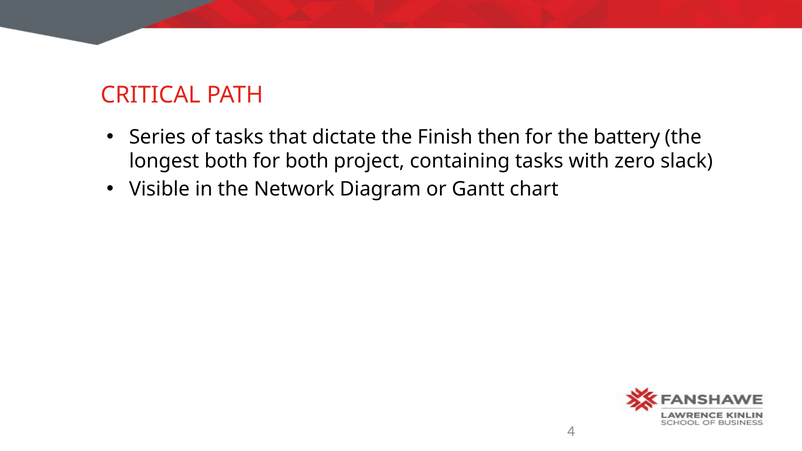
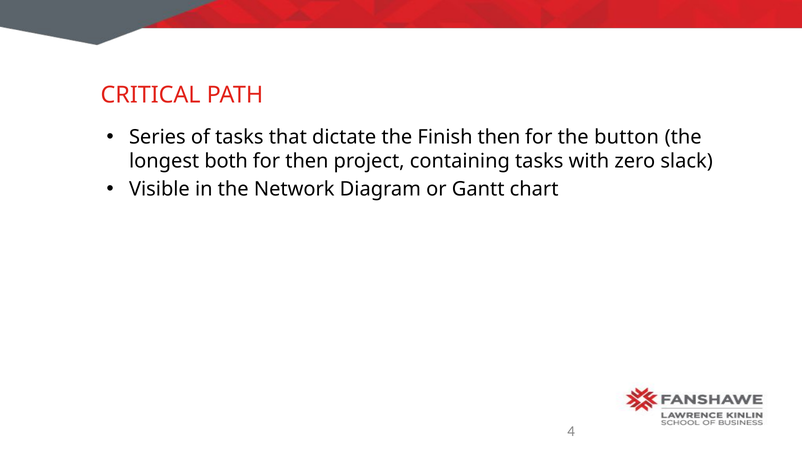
battery: battery -> button (627, 137)
for both: both -> then (307, 161)
